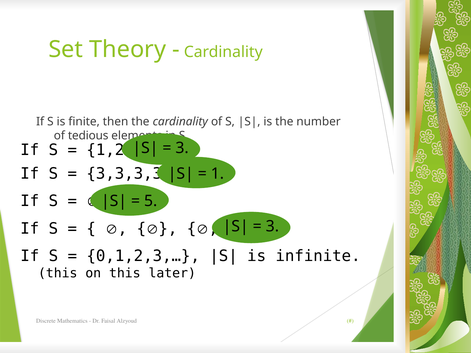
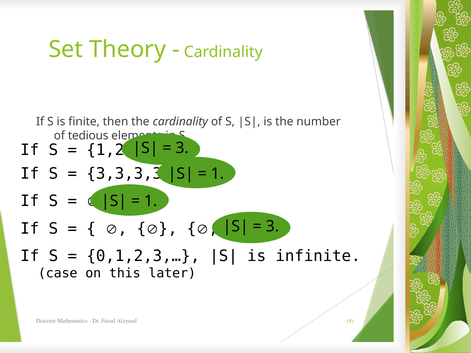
5: 5 -> 1 (151, 201)
this: this -> case (58, 273)
